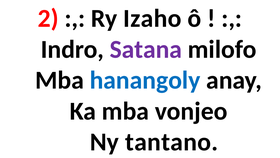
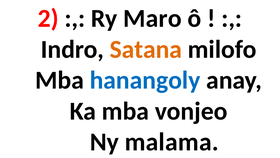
Izaho: Izaho -> Maro (152, 18)
Satana colour: purple -> orange (146, 49)
tantano: tantano -> malama (172, 142)
